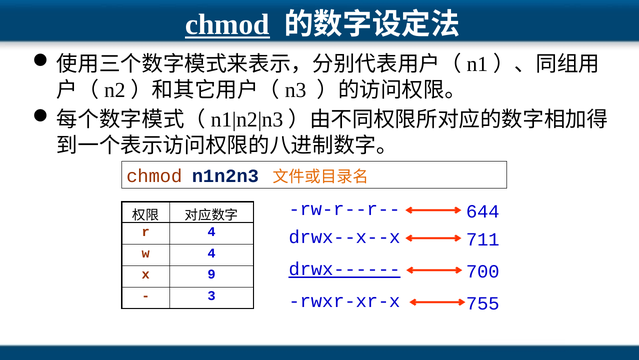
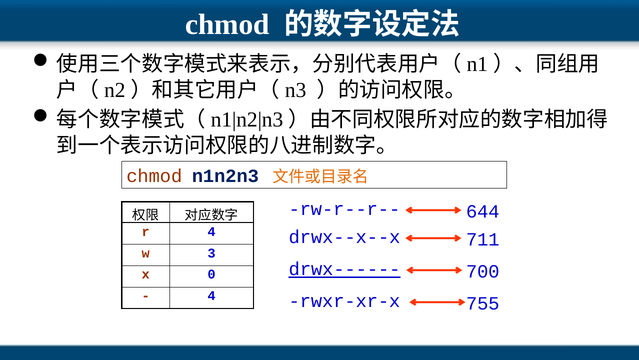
chmod underline: present -> none (227, 25)
w 4: 4 -> 3 (212, 253)
9: 9 -> 0 (212, 274)
3: 3 -> 4 (212, 296)
